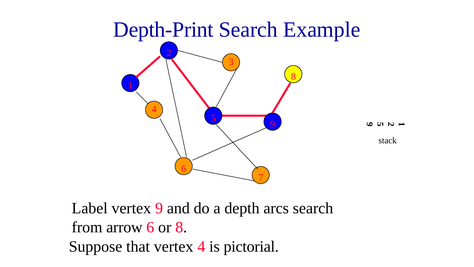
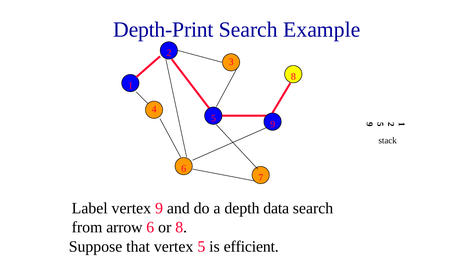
arcs: arcs -> data (276, 208)
vertex 4: 4 -> 5 (201, 246)
pictorial: pictorial -> efficient (251, 246)
